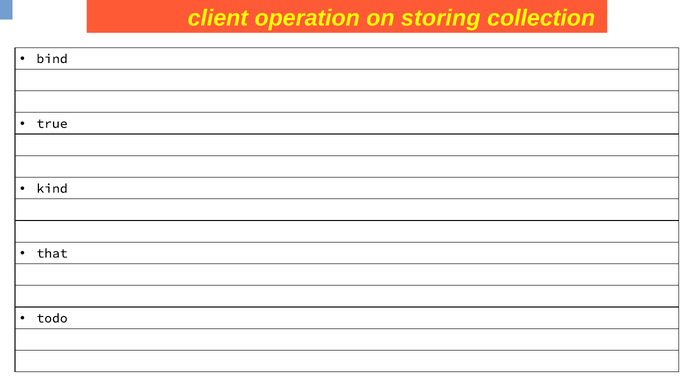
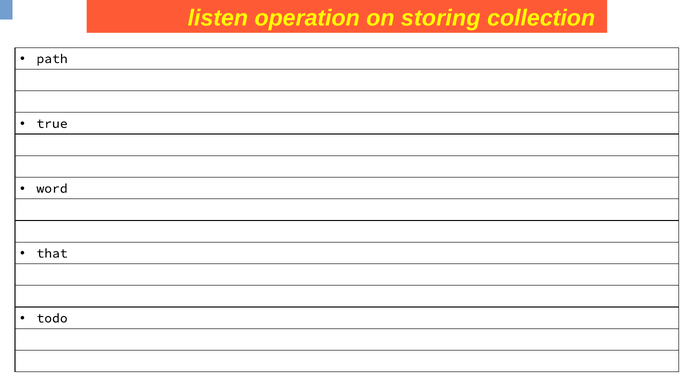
client: client -> listen (218, 18)
bind: bind -> path (52, 59)
kind: kind -> word (52, 189)
